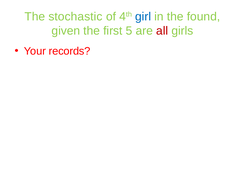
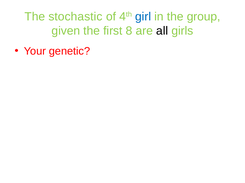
found: found -> group (204, 17)
5: 5 -> 8 (129, 31)
all colour: red -> black (162, 31)
records: records -> genetic (69, 51)
